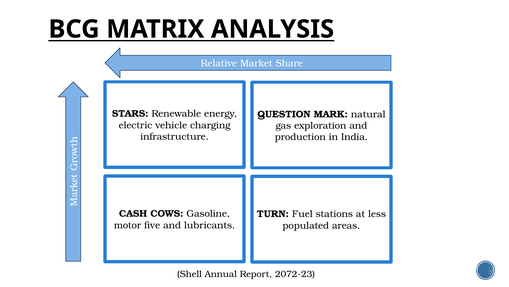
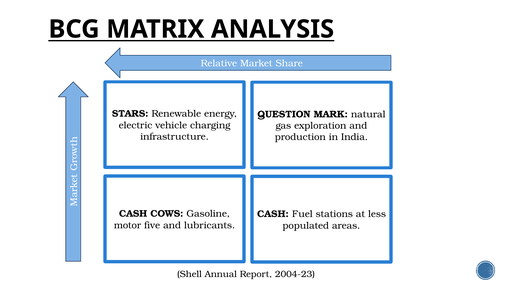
TURN: TURN -> CASH (273, 214)
2072-23: 2072-23 -> 2004-23 (295, 273)
